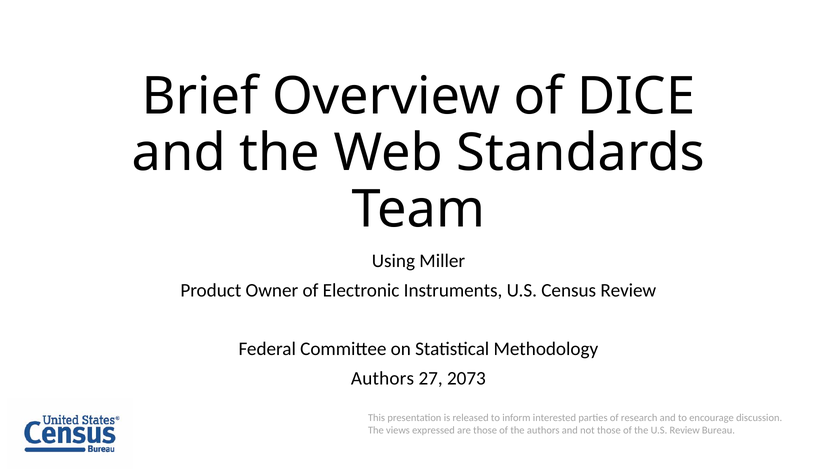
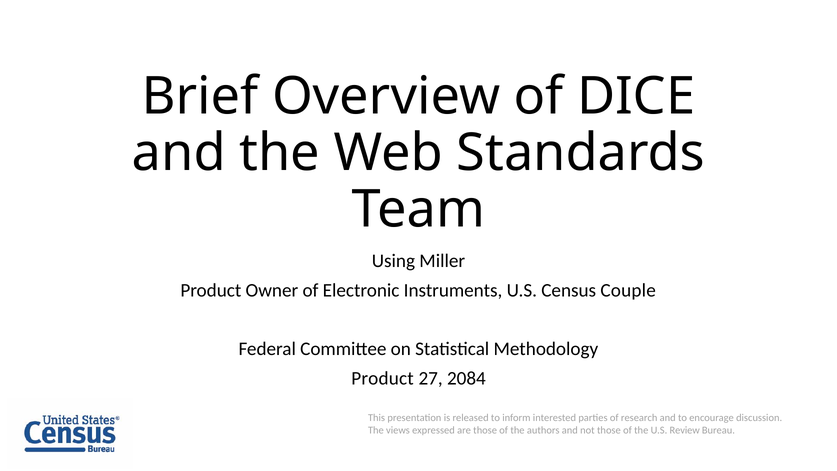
Census Review: Review -> Couple (628, 290)
Authors: Authors -> Product (383, 378)
2073: 2073 -> 2084 (466, 378)
